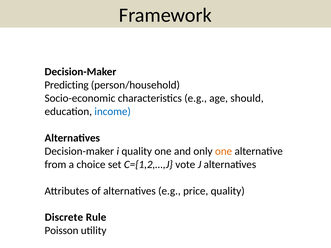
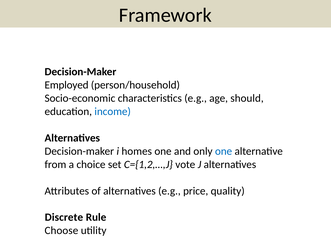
Predicting: Predicting -> Employed (67, 85)
i quality: quality -> homes (137, 151)
one colour: orange -> blue (224, 151)
Poisson: Poisson -> Choose (61, 231)
